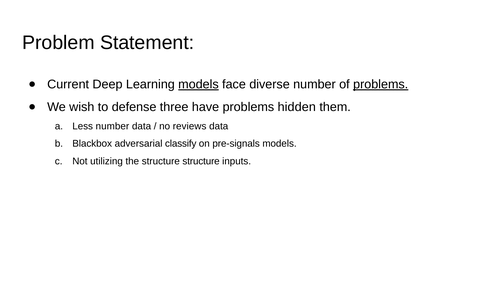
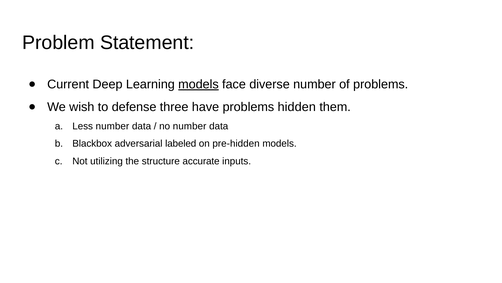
problems underline: present -> none (381, 84)
no reviews: reviews -> number (190, 126)
classify: classify -> labeled (181, 143)
pre-signals: pre-signals -> pre-hidden (236, 143)
structure structure: structure -> accurate (201, 161)
